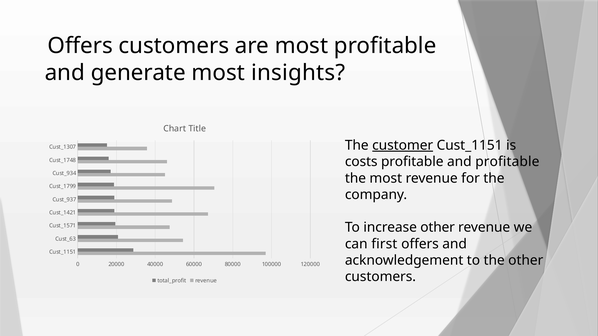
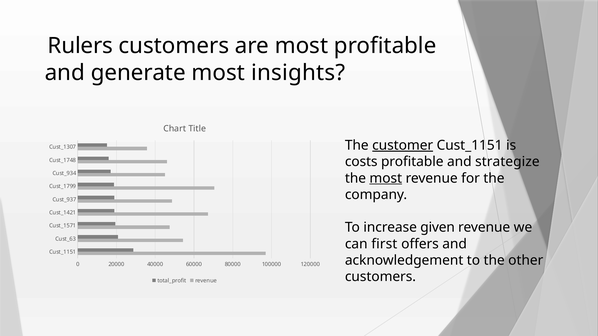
Offers: Offers -> Rulers (80, 46)
and profitable: profitable -> strategize (507, 162)
most underline: none -> present (386, 178)
increase other: other -> given (438, 228)
